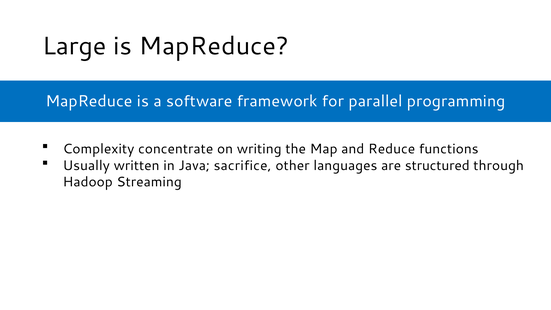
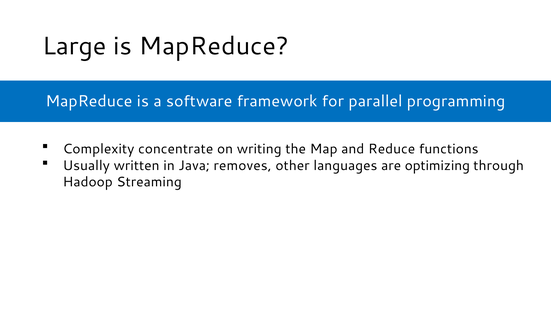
sacrifice: sacrifice -> removes (243, 165)
structured: structured -> optimizing (437, 165)
